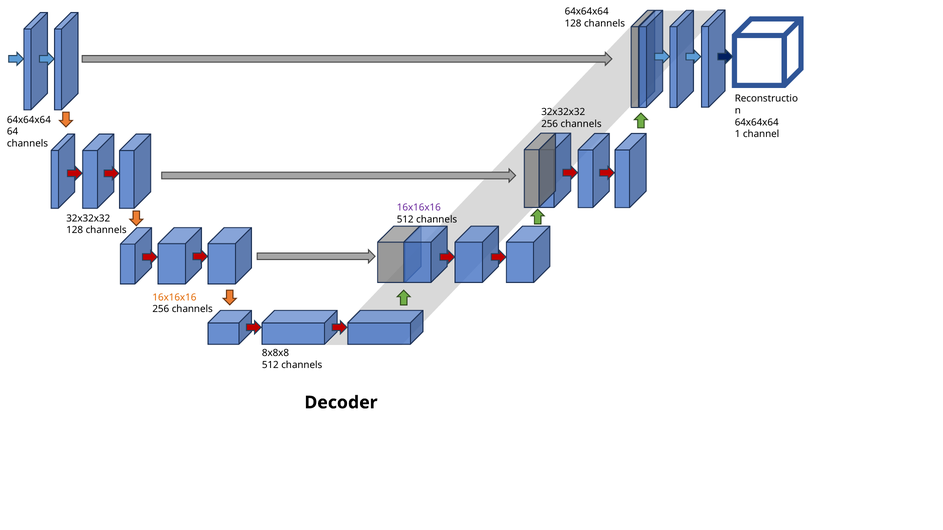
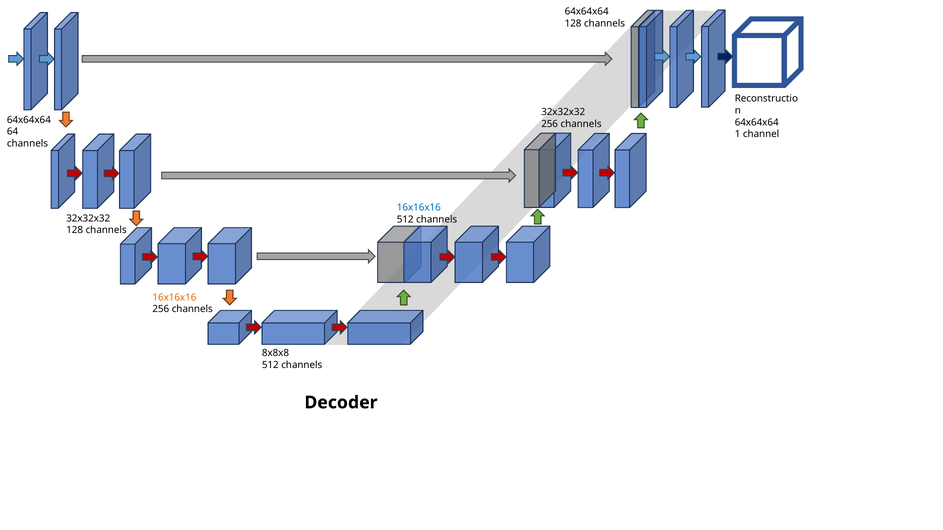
16x16x16 colour: purple -> blue (419, 208)
